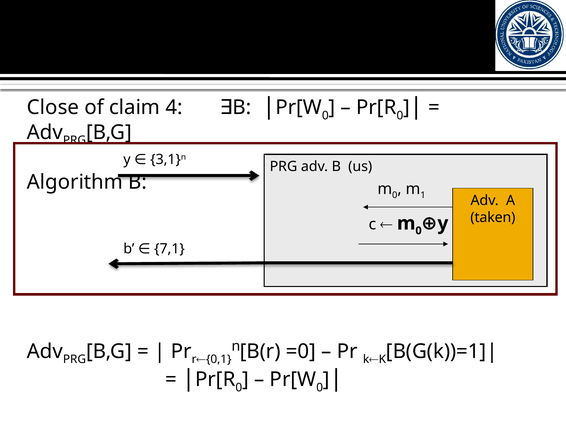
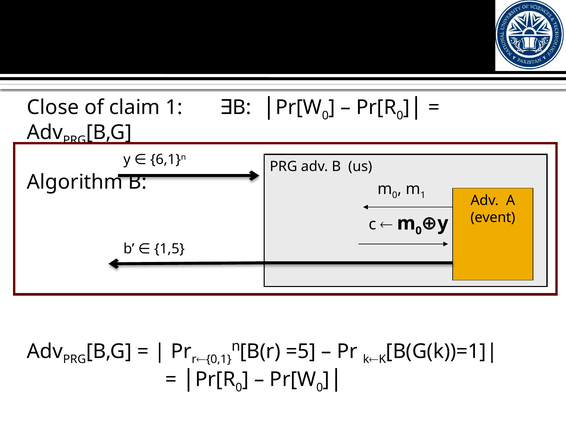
claim 4: 4 -> 1 (174, 107)
3,1: 3,1 -> 6,1 (166, 159)
taken: taken -> event (493, 217)
7,1: 7,1 -> 1,5 (169, 248)
=0: =0 -> =5 (301, 351)
